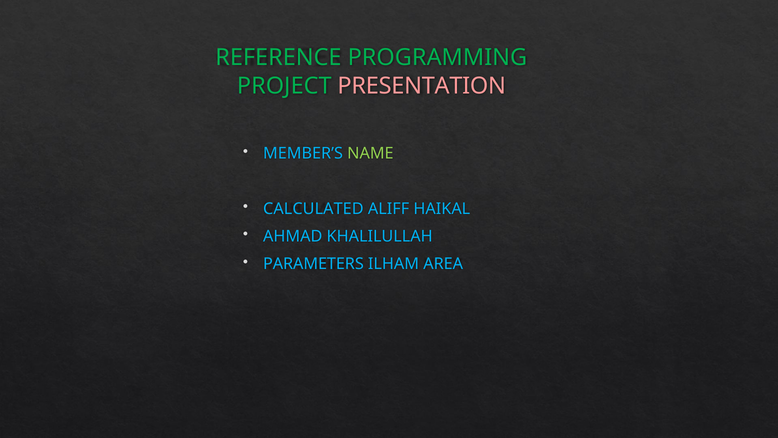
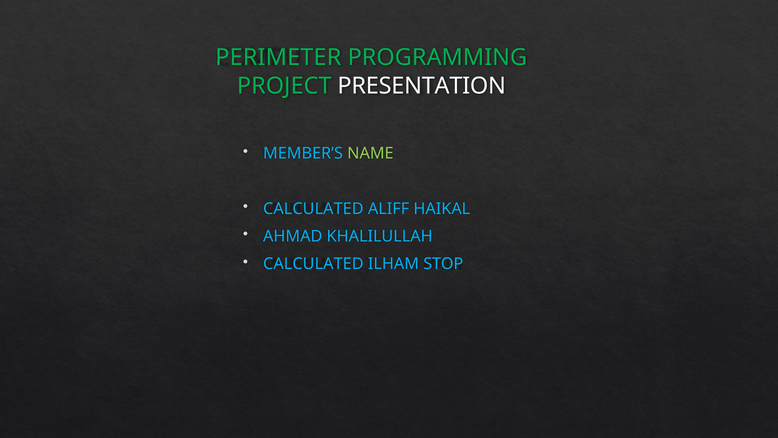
REFERENCE: REFERENCE -> PERIMETER (278, 58)
PRESENTATION colour: pink -> white (422, 86)
PARAMETERS: PARAMETERS -> CALCULATED (313, 264)
AREA: AREA -> STOP (443, 264)
